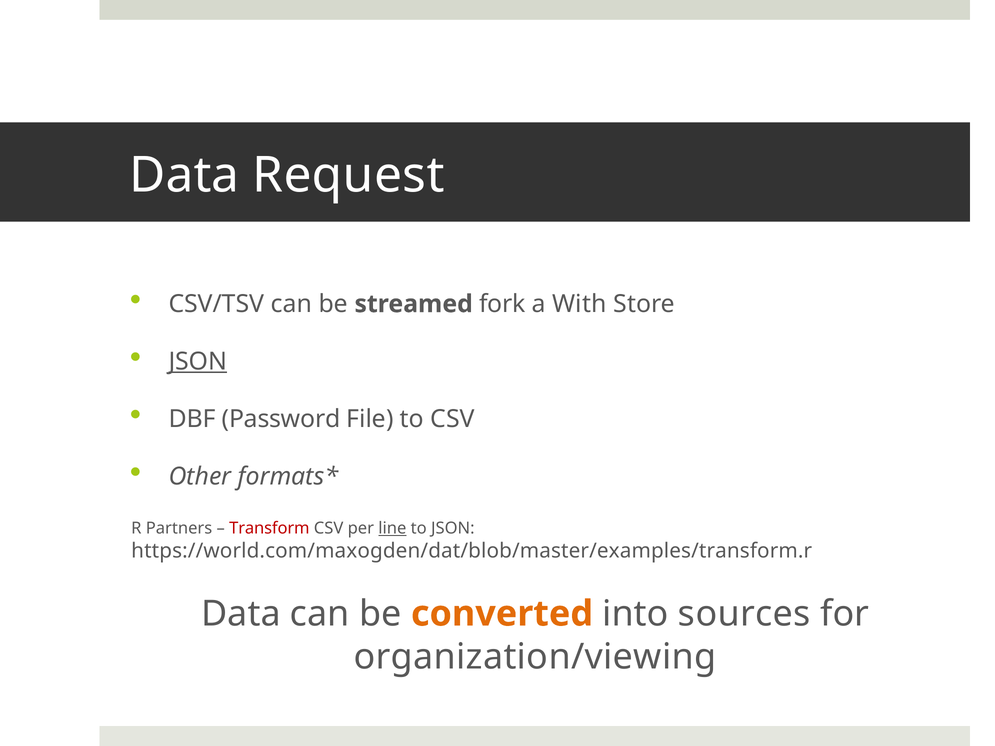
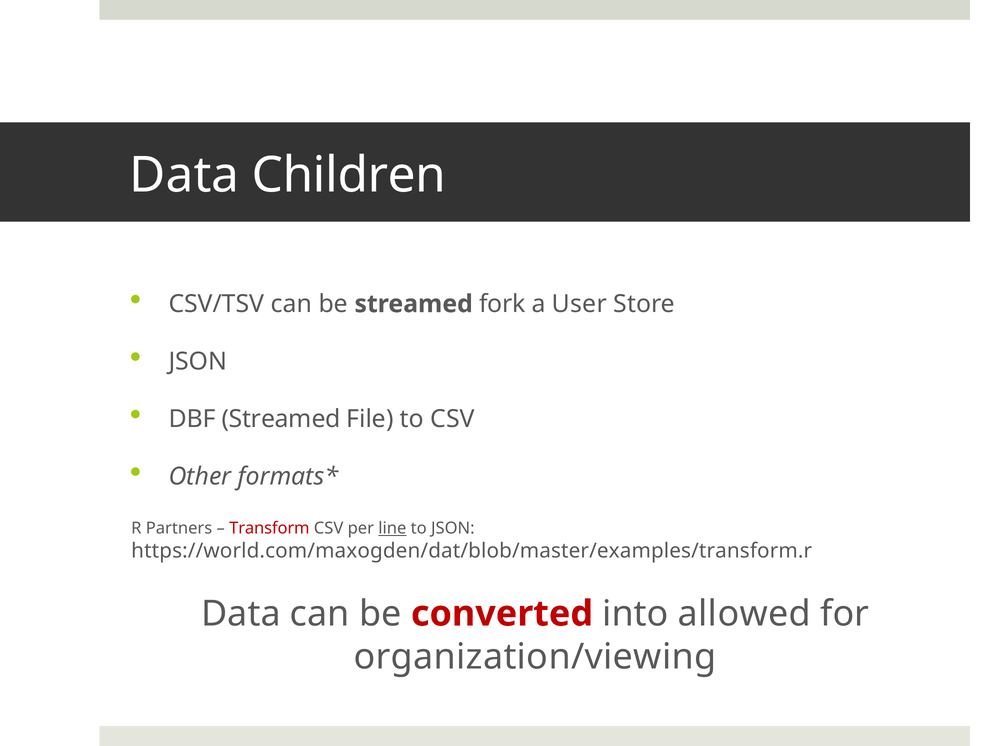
Request: Request -> Children (349, 175)
With: With -> User (579, 304)
JSON underline: present -> none (198, 362)
DBF Password: Password -> Streamed (281, 419)
converted colour: orange -> red (502, 614)
sources: sources -> allowed (744, 614)
